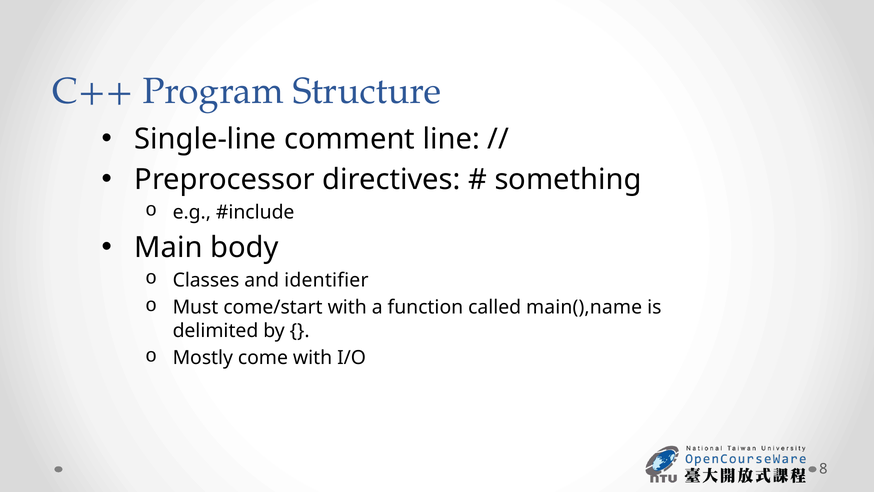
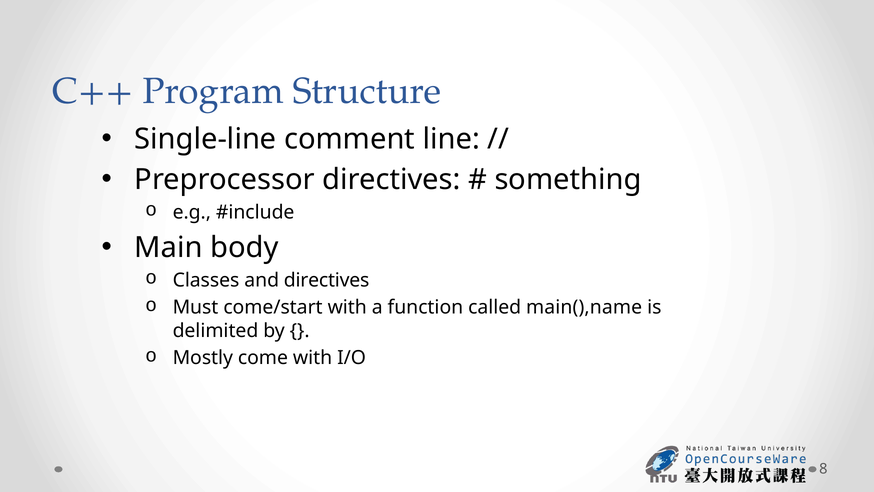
and identifier: identifier -> directives (327, 280)
